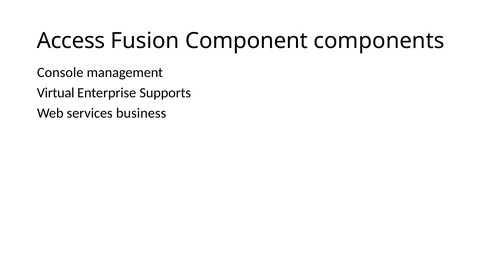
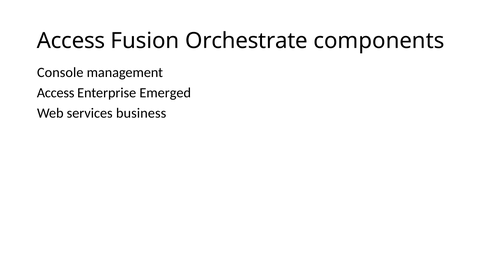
Component: Component -> Orchestrate (247, 41)
Virtual: Virtual -> Access (56, 93)
Supports: Supports -> Emerged (165, 93)
